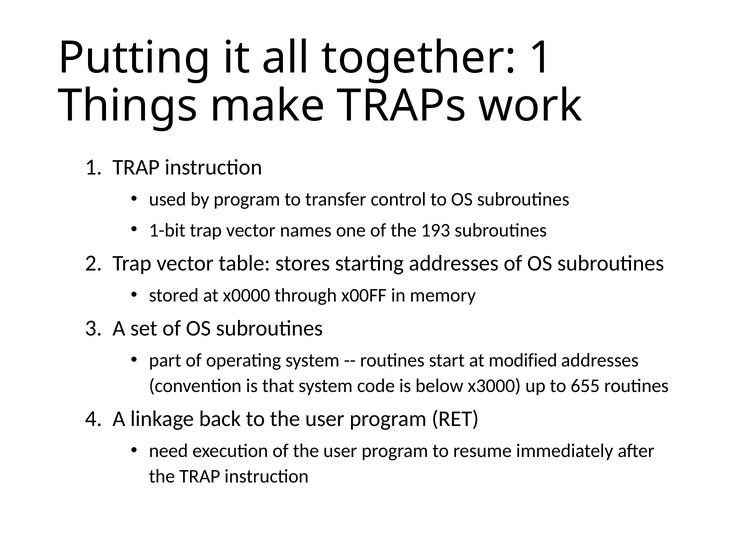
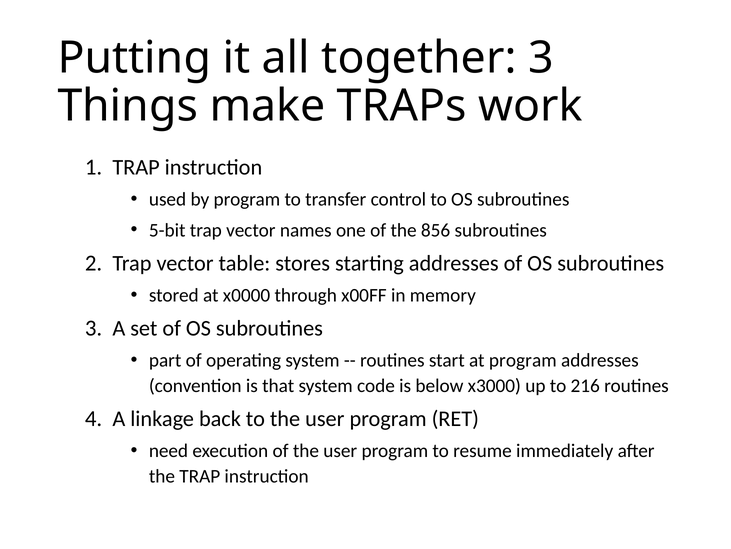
together 1: 1 -> 3 (541, 58)
1-bit: 1-bit -> 5-bit (167, 230)
193: 193 -> 856 (436, 230)
at modified: modified -> program (523, 360)
655: 655 -> 216 (585, 385)
